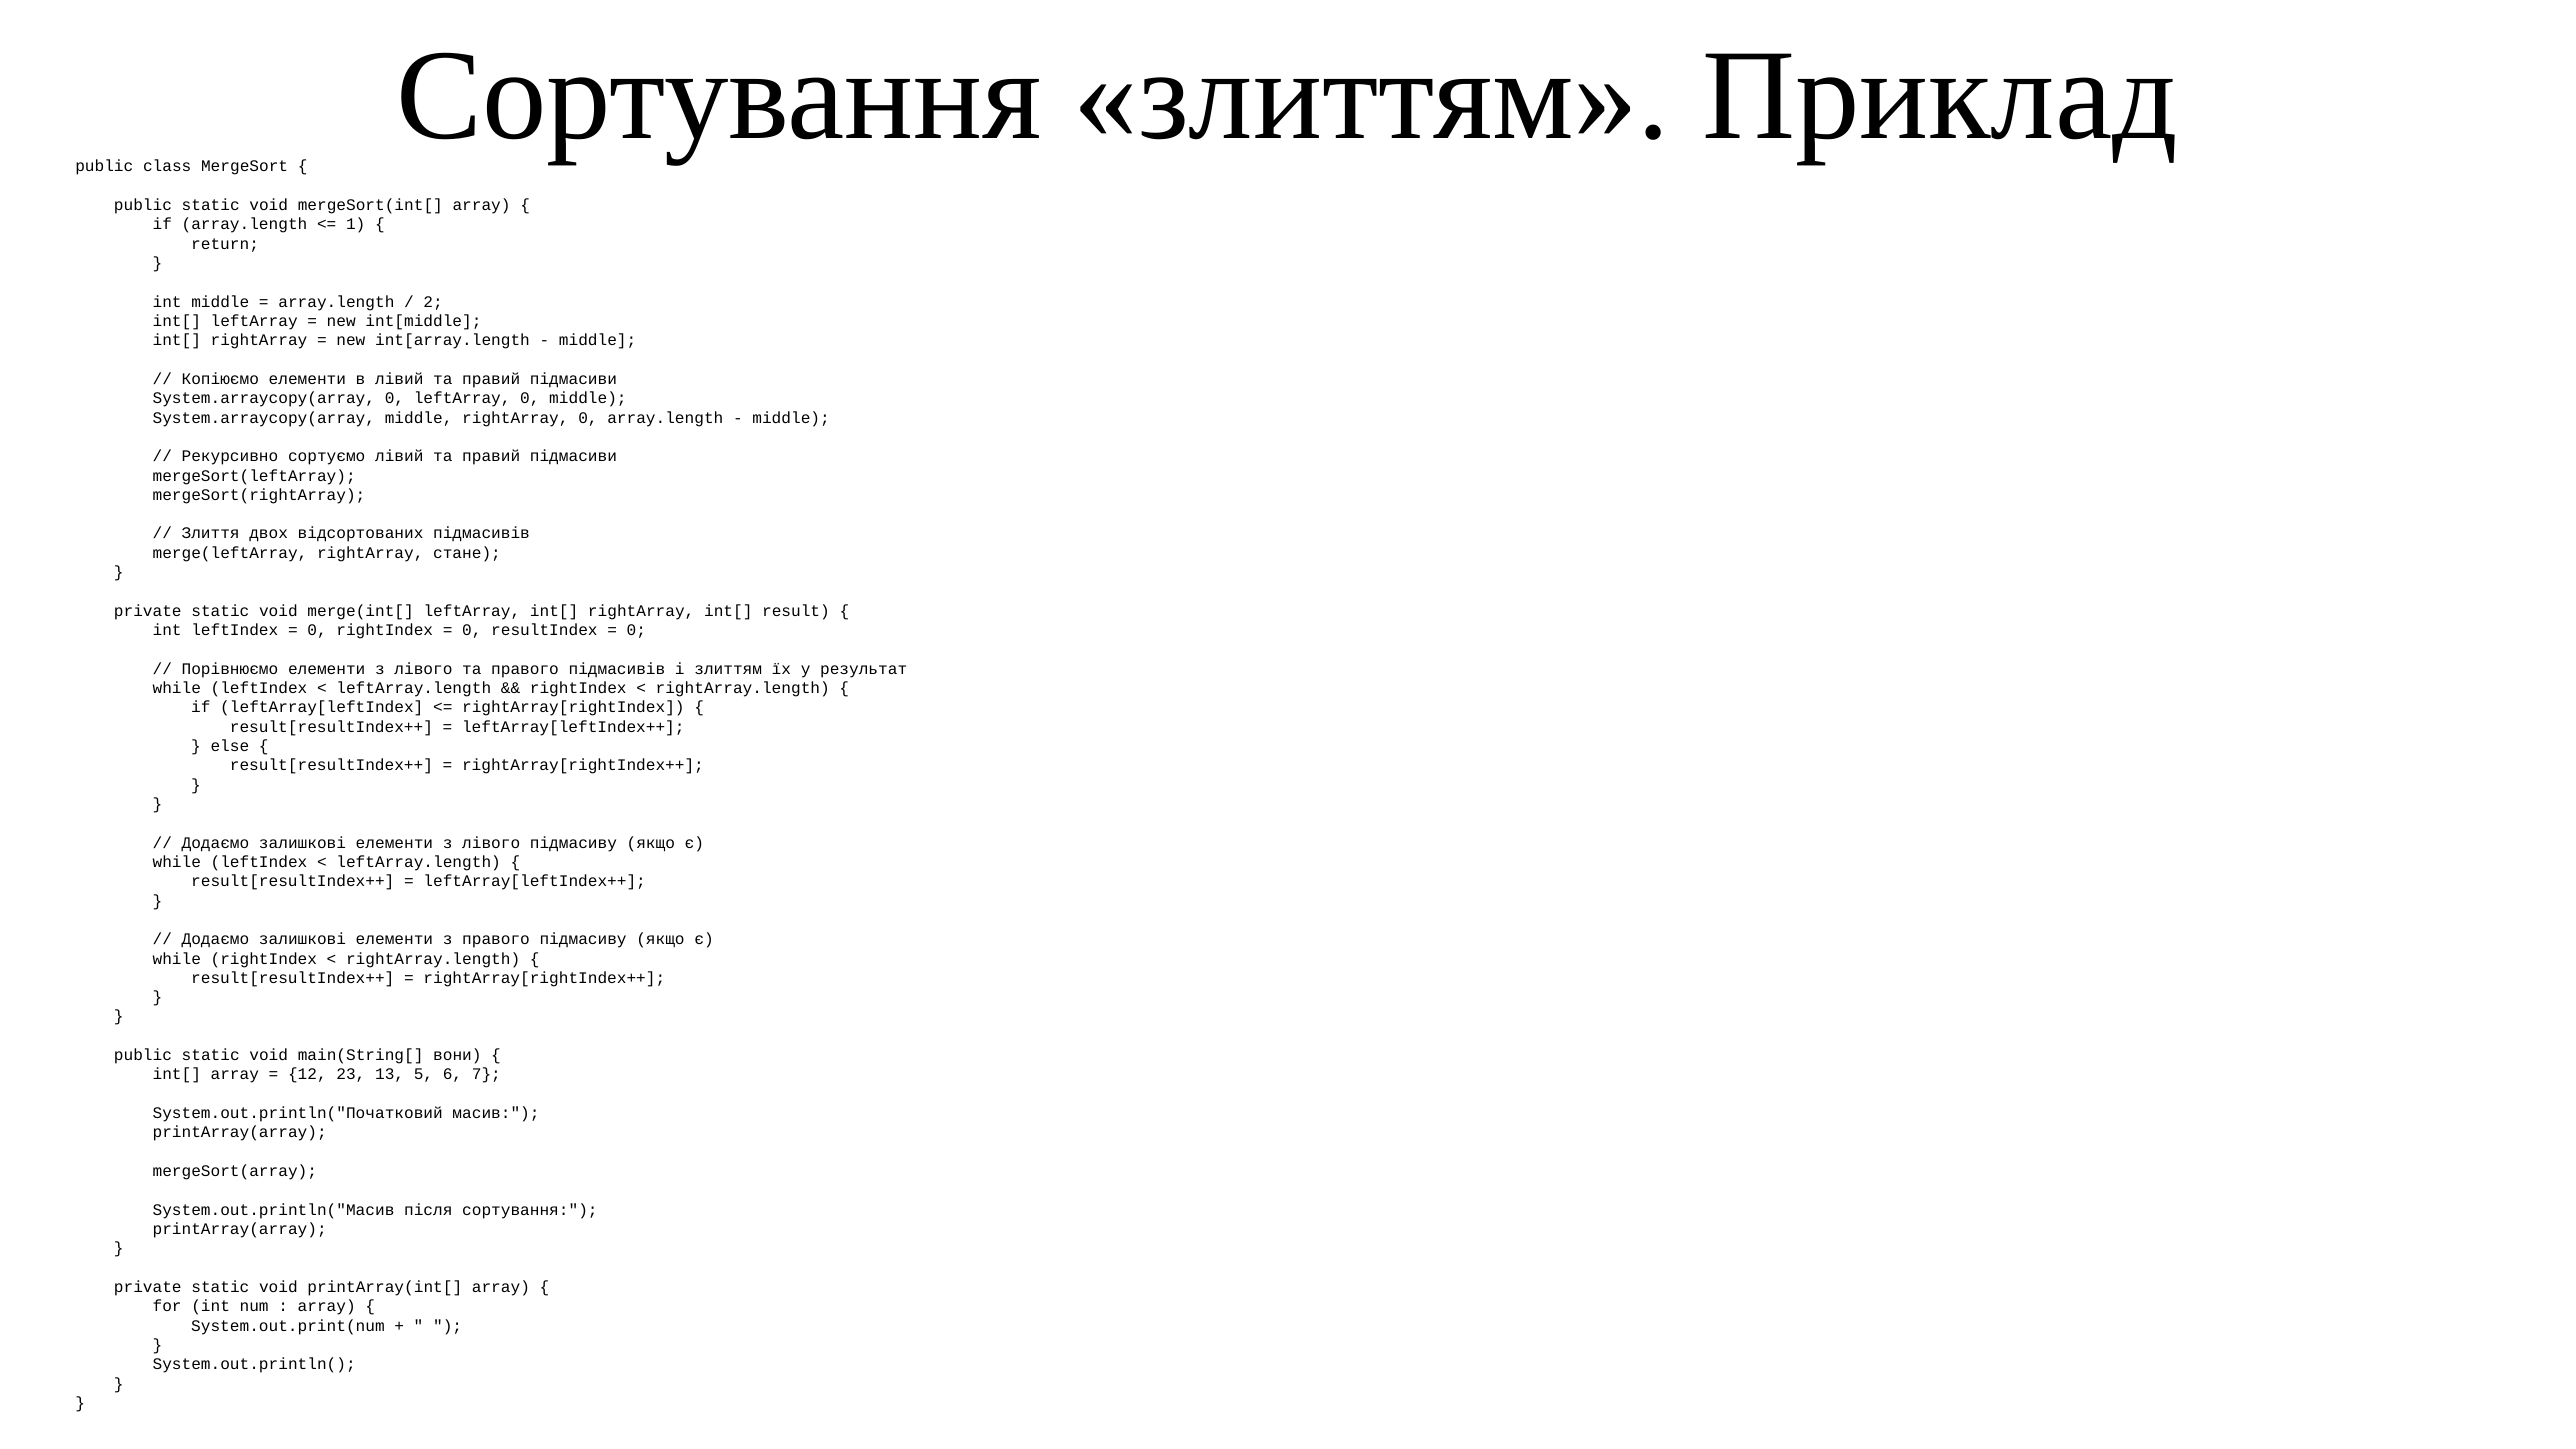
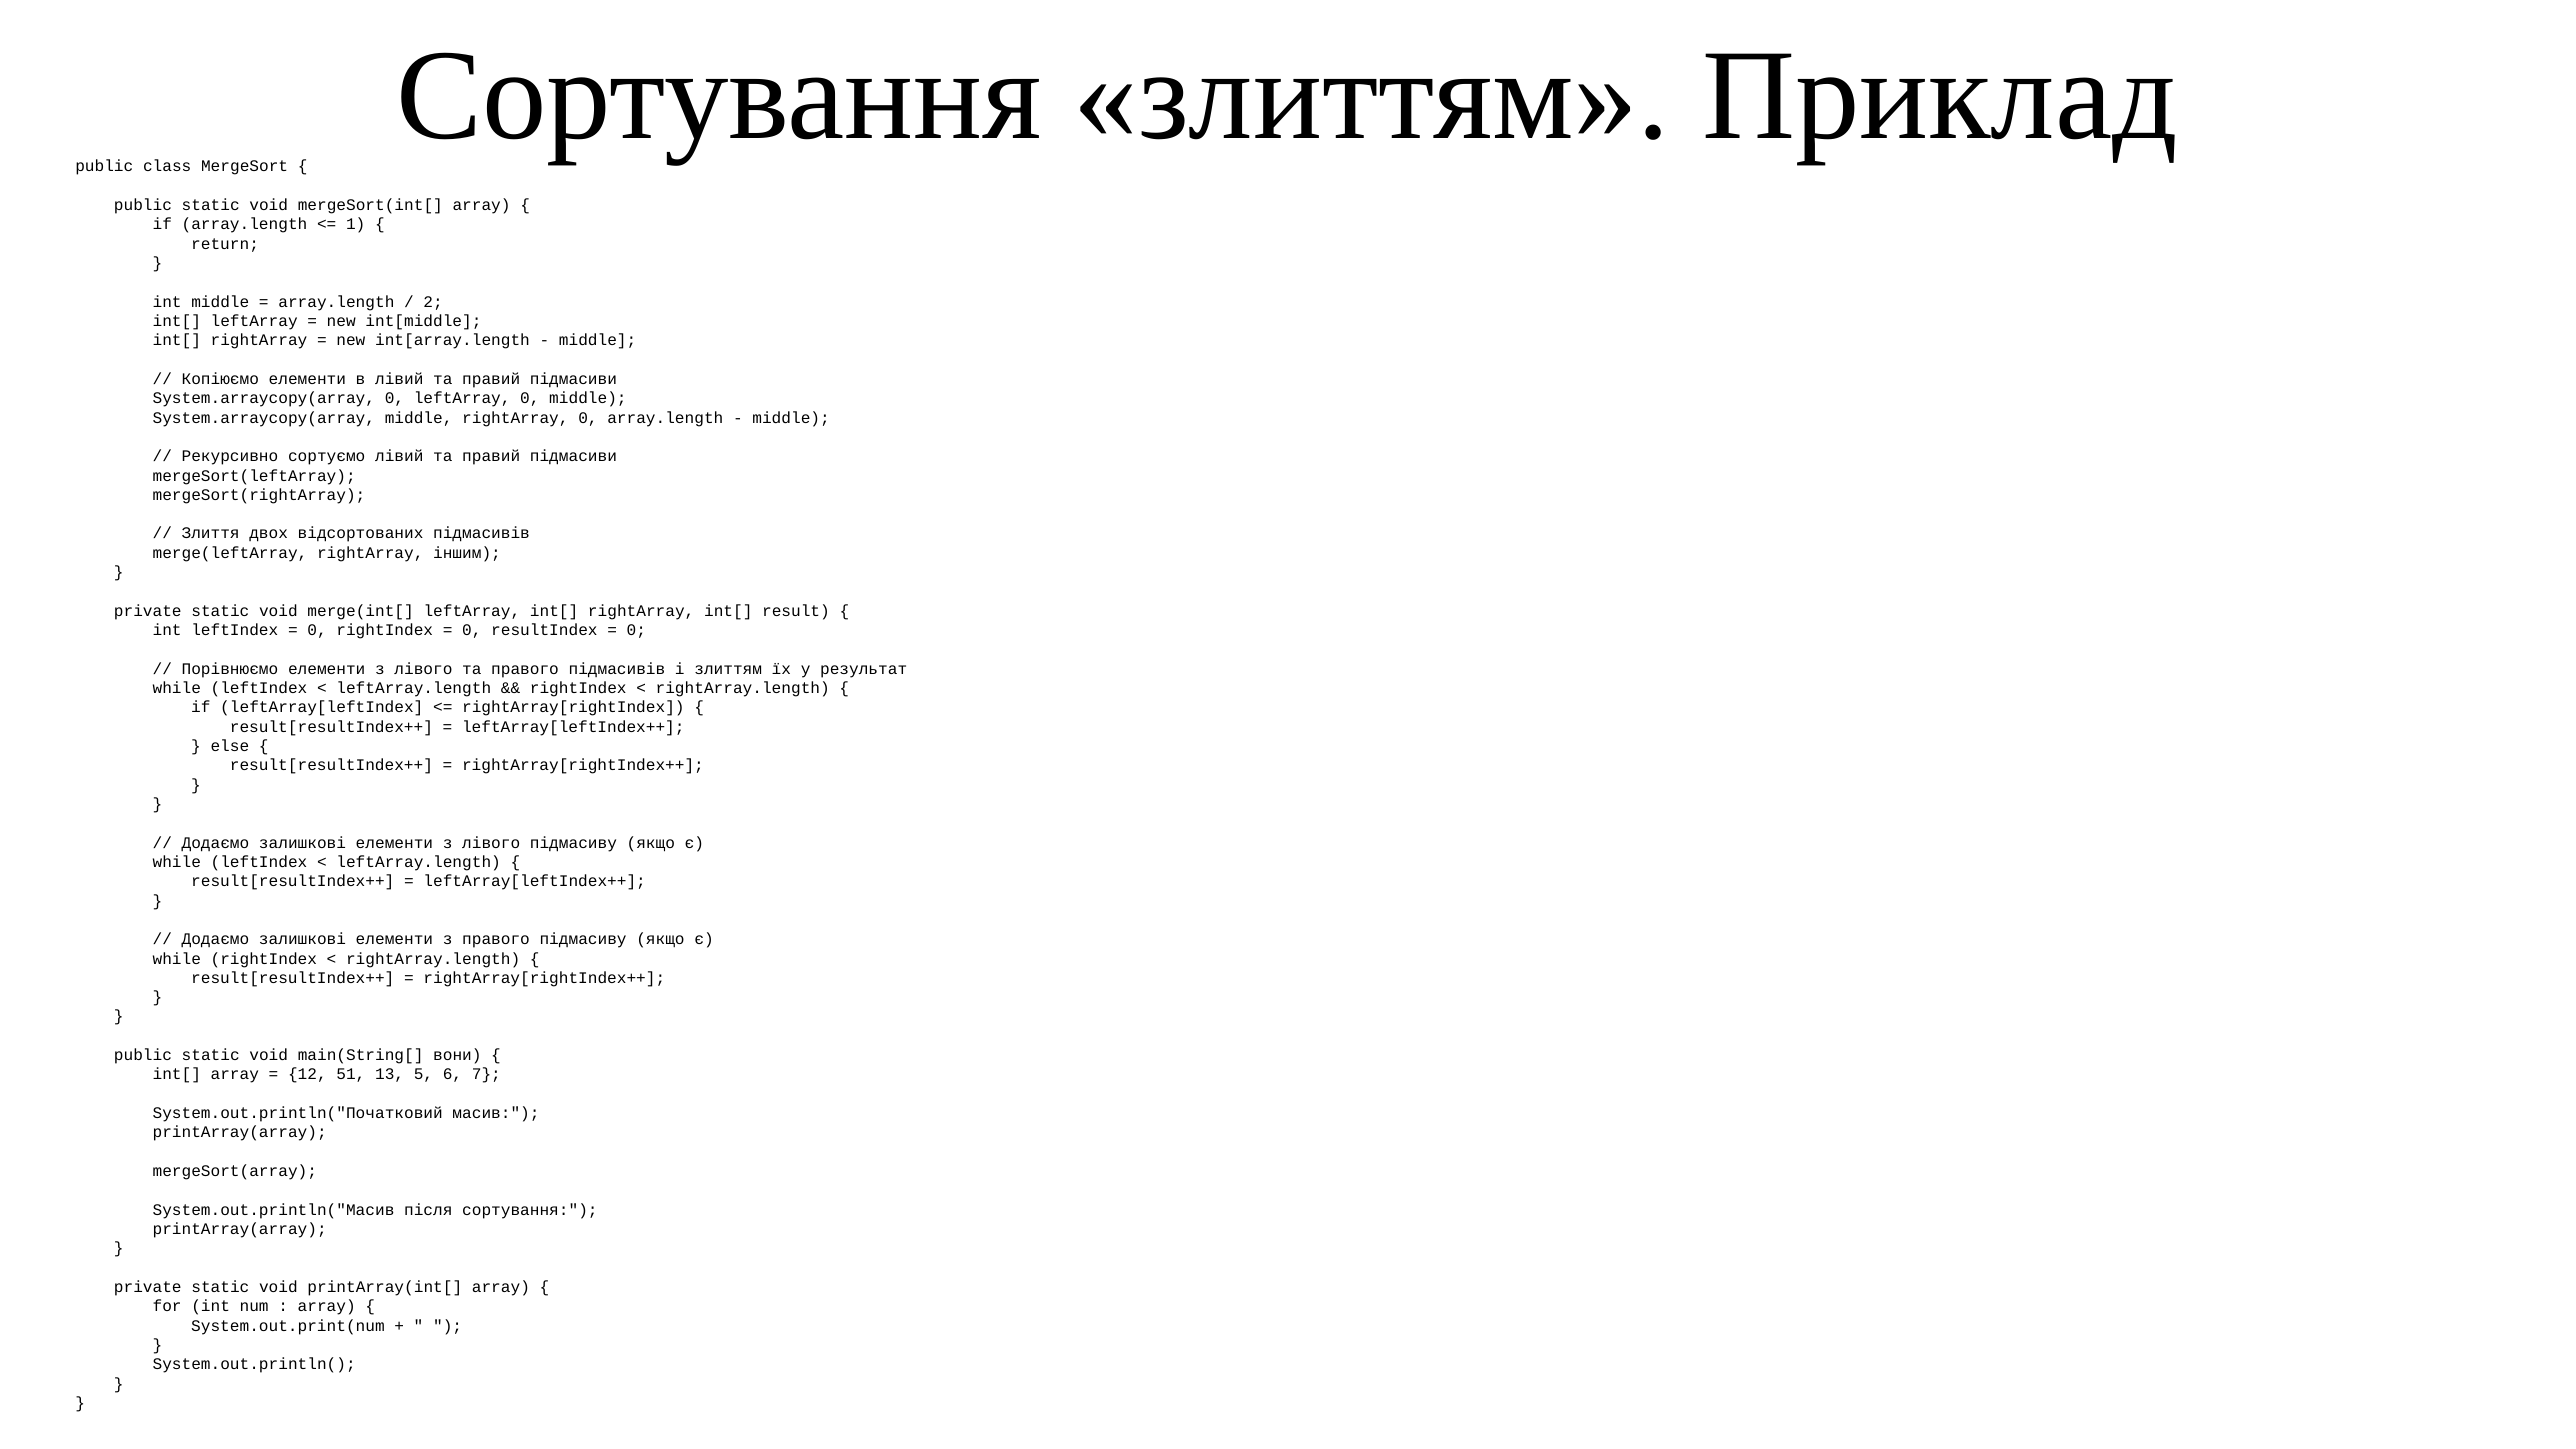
стане: стане -> іншим (467, 553)
23: 23 -> 51 (351, 1075)
